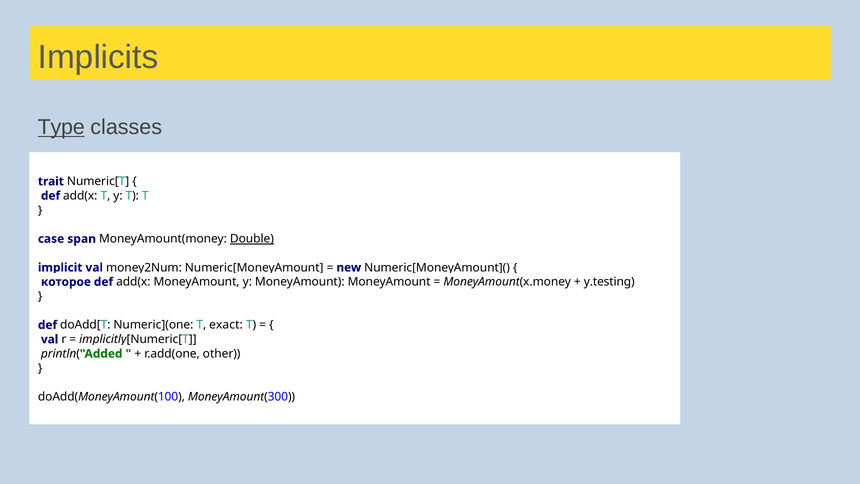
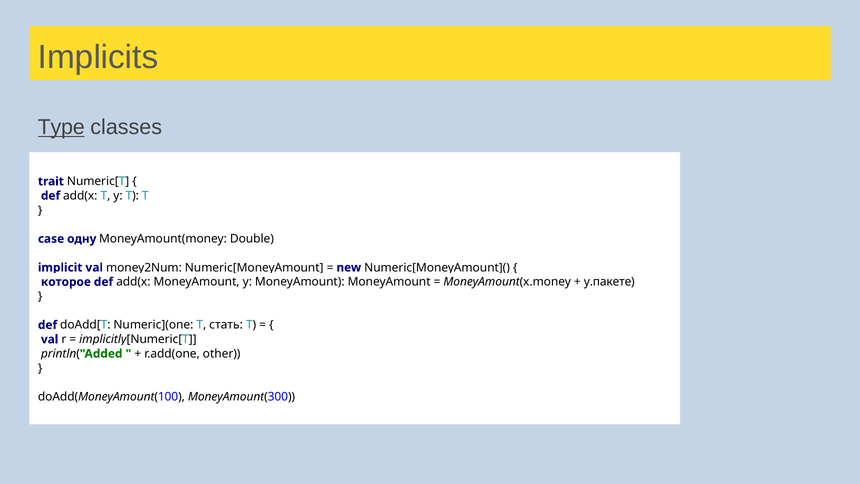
span: span -> одну (82, 239)
Double underline: present -> none (252, 239)
y.testing: y.testing -> y.пакете (609, 282)
exact: exact -> стать (226, 325)
